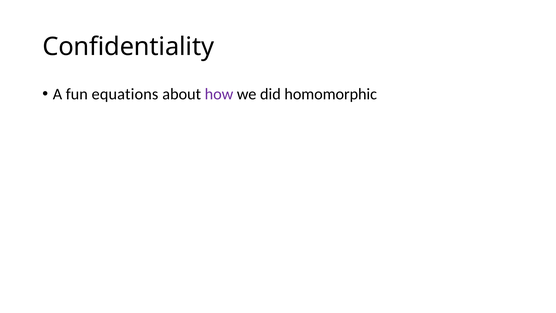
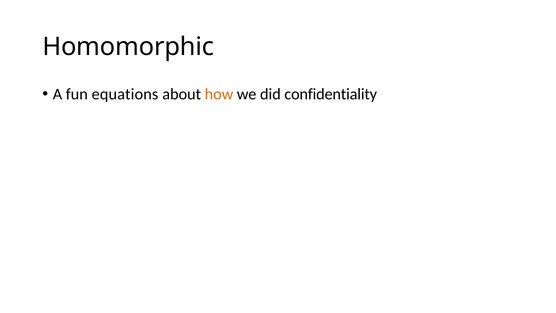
Confidentiality: Confidentiality -> Homomorphic (128, 47)
how colour: purple -> orange (219, 94)
homomorphic: homomorphic -> confidentiality (331, 94)
